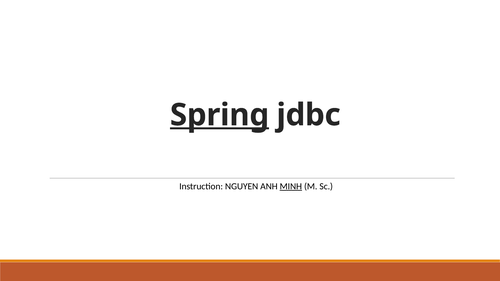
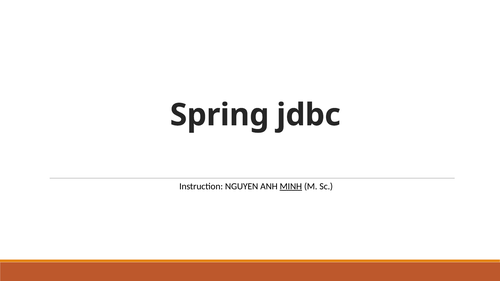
Spring underline: present -> none (220, 115)
